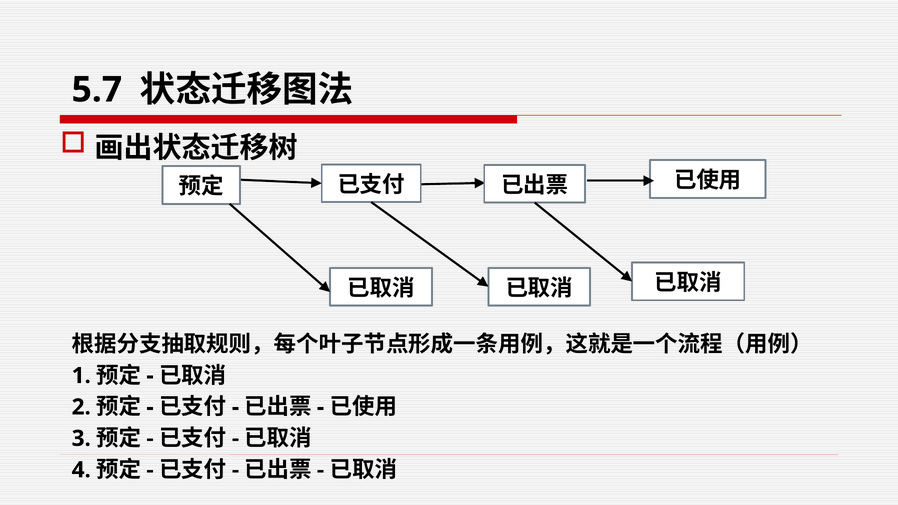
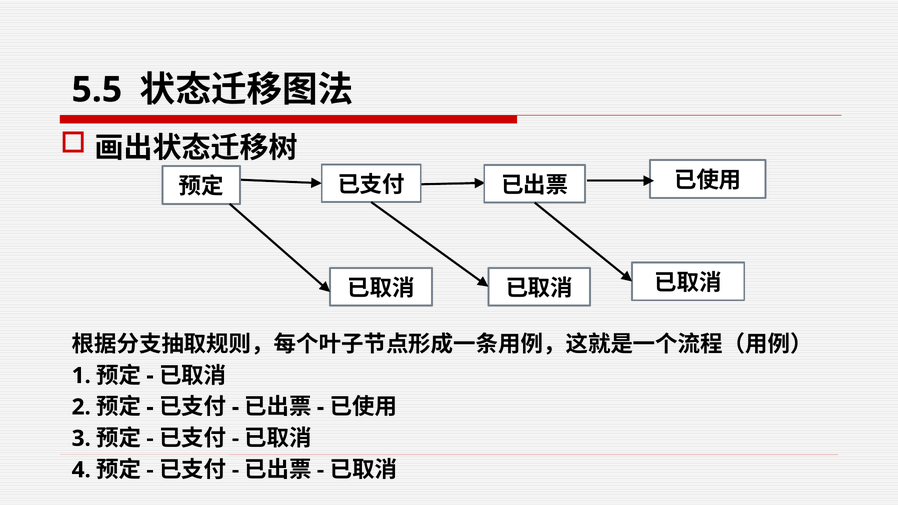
5.7: 5.7 -> 5.5 (97, 90)
